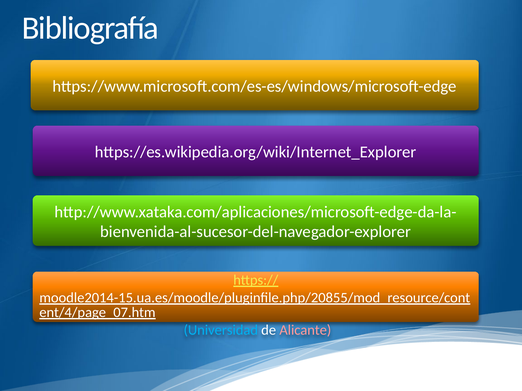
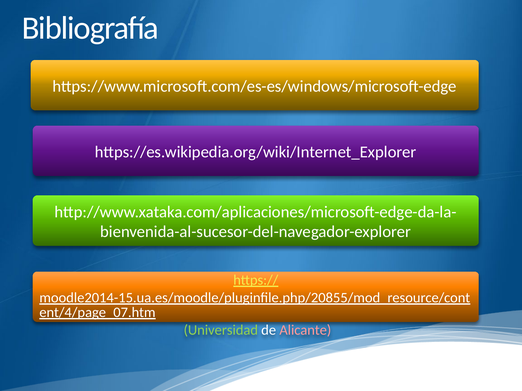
Universidad colour: light blue -> light green (221, 330)
